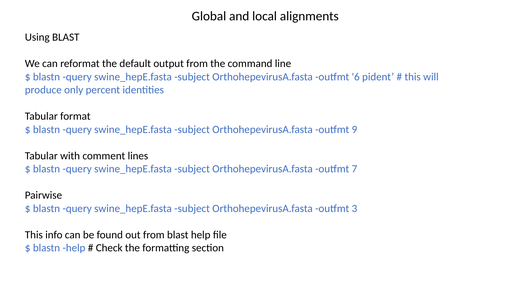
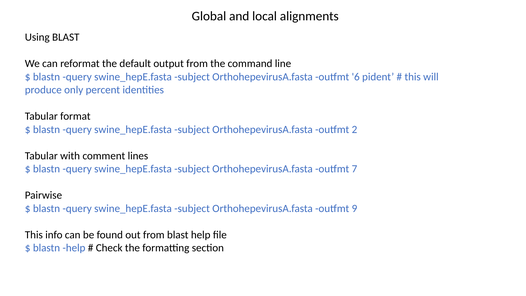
9: 9 -> 2 (354, 129)
3: 3 -> 9 (354, 208)
